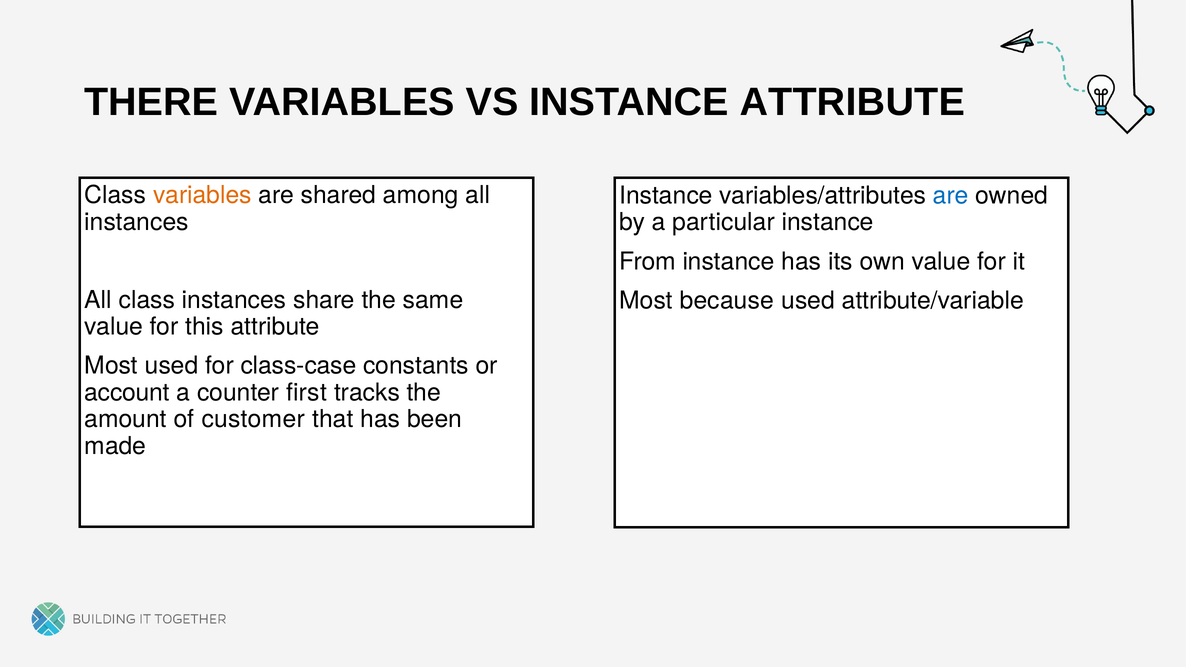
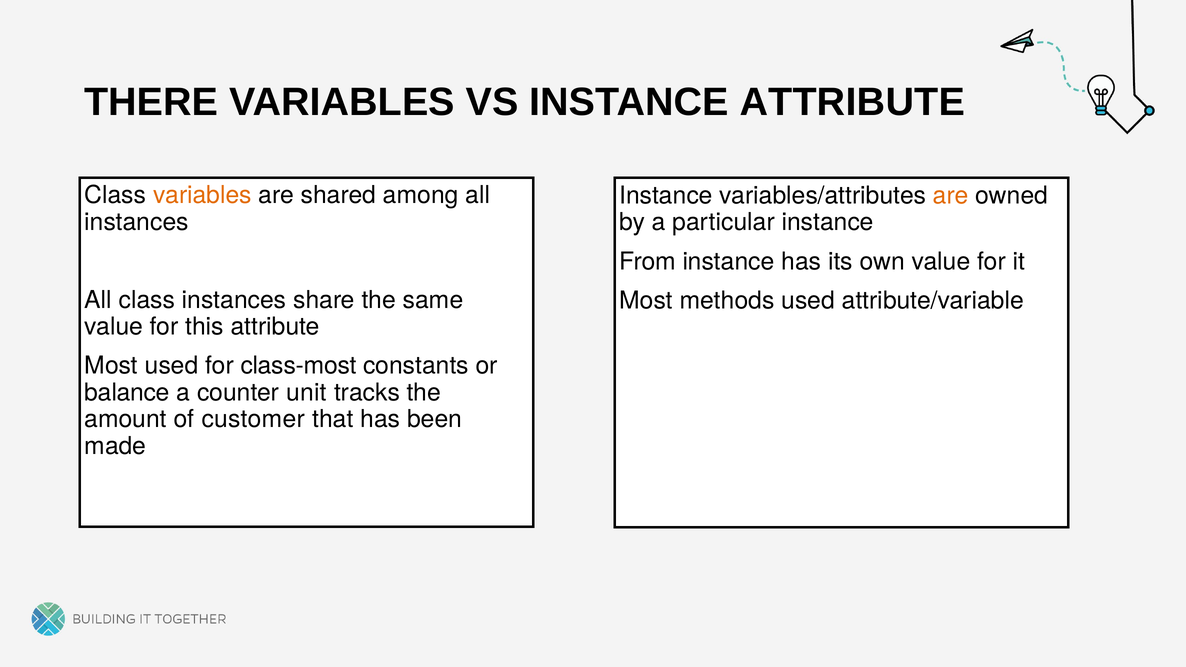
are colour: blue -> orange (951, 196)
because: because -> methods (727, 301)
class-case: class-case -> class-most (299, 366)
account: account -> balance (127, 393)
first: first -> unit (306, 393)
